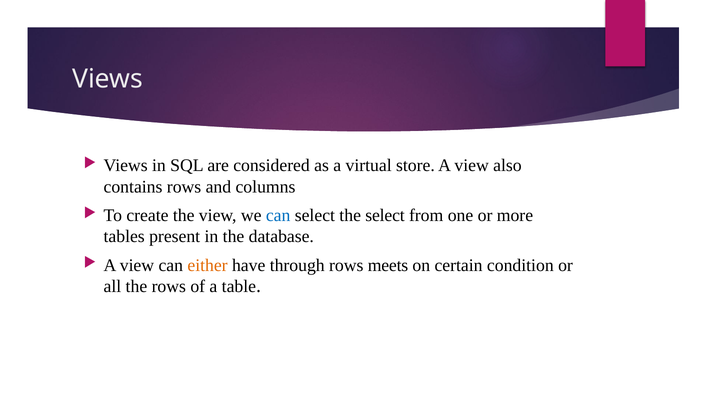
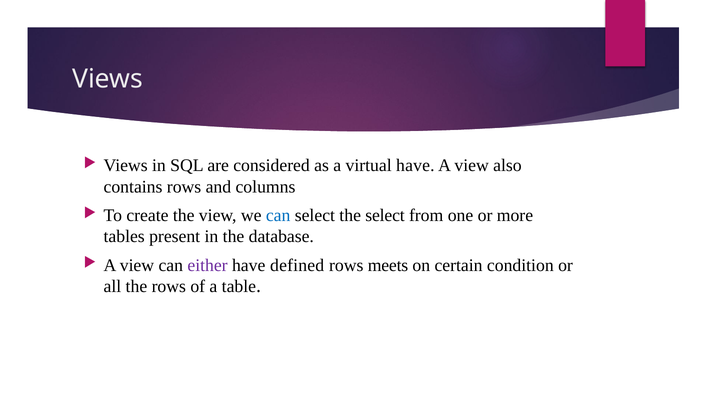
virtual store: store -> have (415, 165)
either colour: orange -> purple (208, 265)
through: through -> defined (297, 265)
